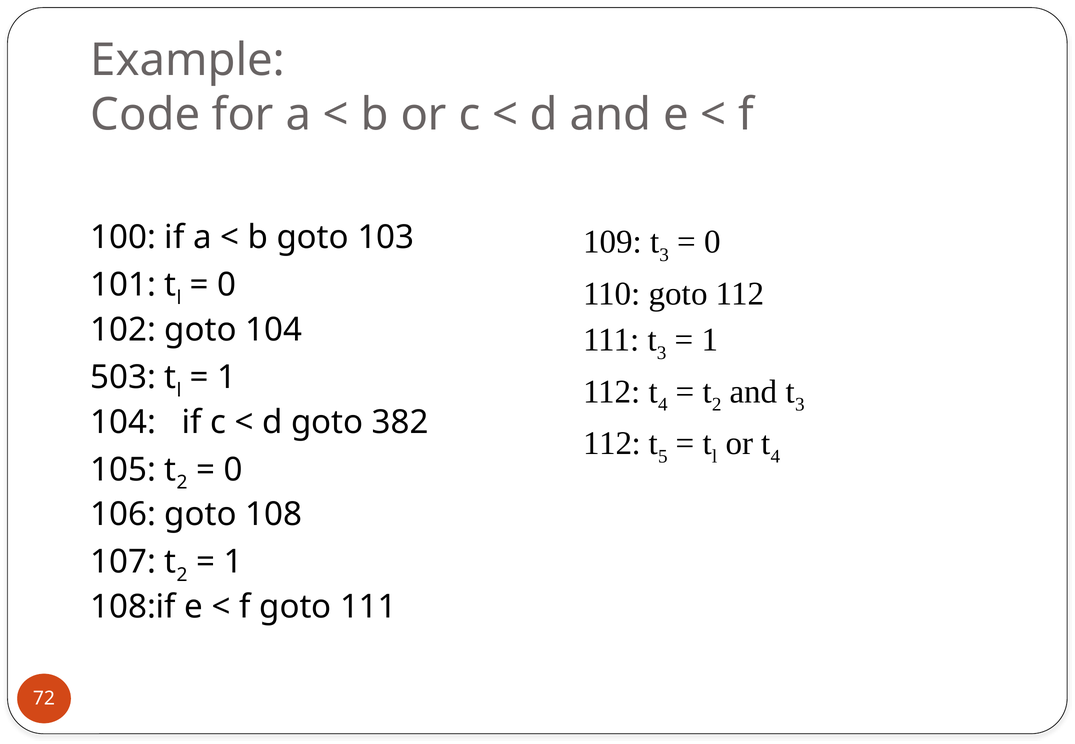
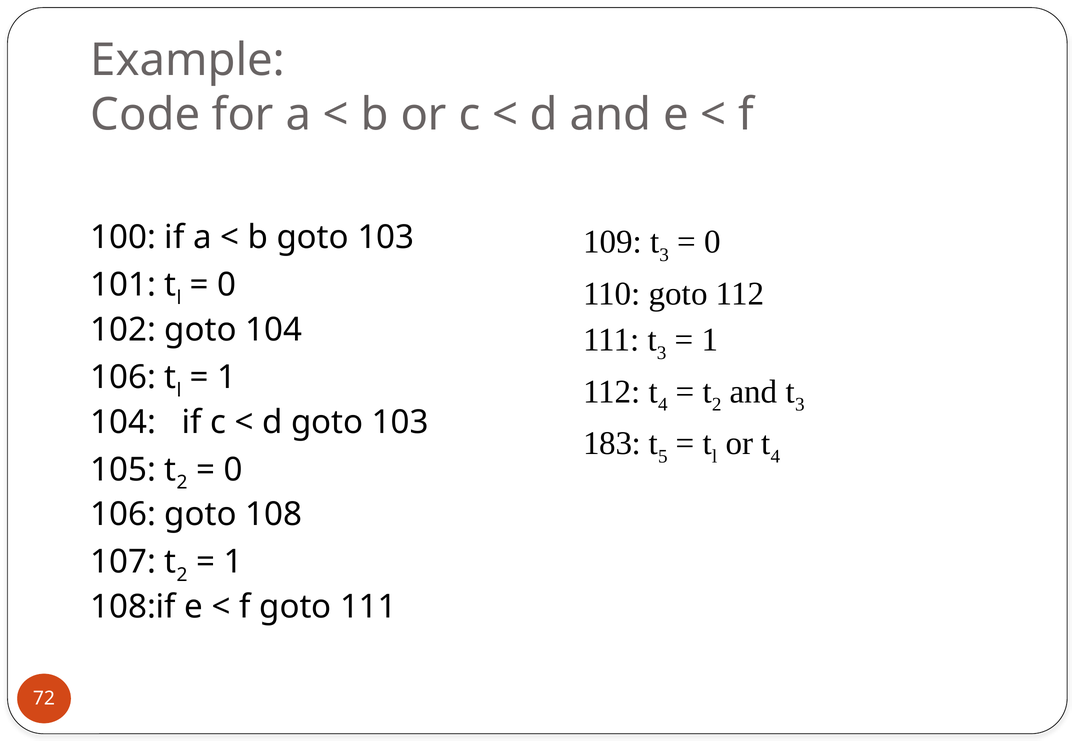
503: 503 -> 106 (123, 378)
d goto 382: 382 -> 103 (400, 422)
112: 112 -> 183 (612, 444)
